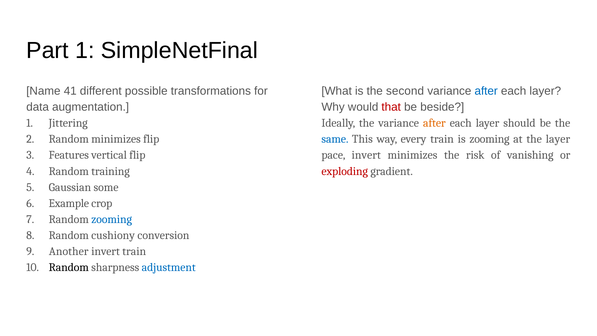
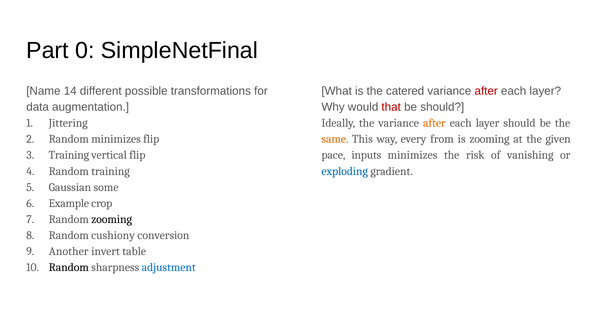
Part 1: 1 -> 0 (85, 51)
41: 41 -> 14 (70, 91)
second: second -> catered (405, 91)
after colour: blue -> red (486, 91)
be beside: beside -> should (442, 107)
same colour: blue -> orange (335, 139)
every train: train -> from (442, 139)
the layer: layer -> given (558, 139)
Features: Features -> Training (69, 155)
pace invert: invert -> inputs (366, 155)
exploding colour: red -> blue (345, 171)
zooming colour: blue -> black (112, 219)
invert train: train -> table (134, 251)
